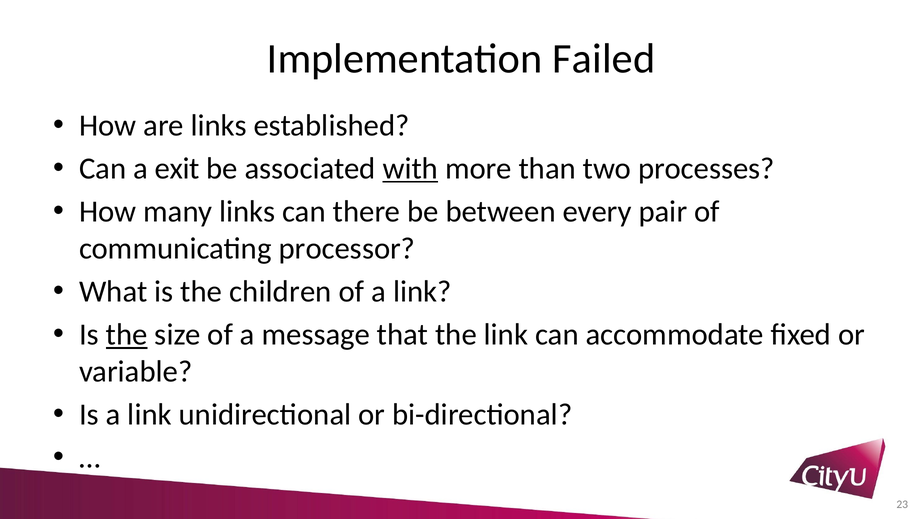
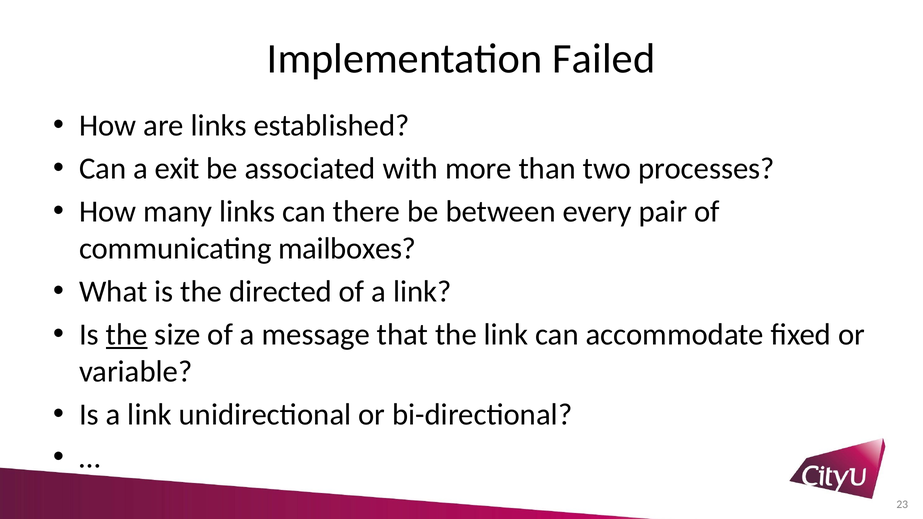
with underline: present -> none (410, 169)
processor: processor -> mailboxes (347, 249)
children: children -> directed (281, 292)
